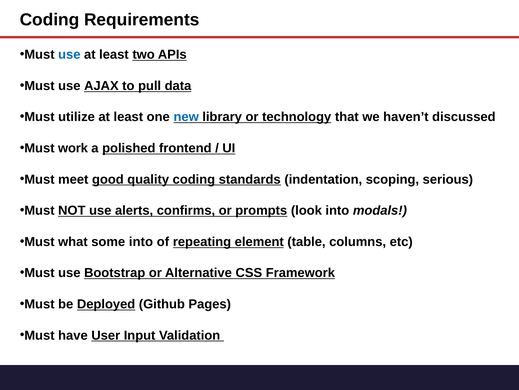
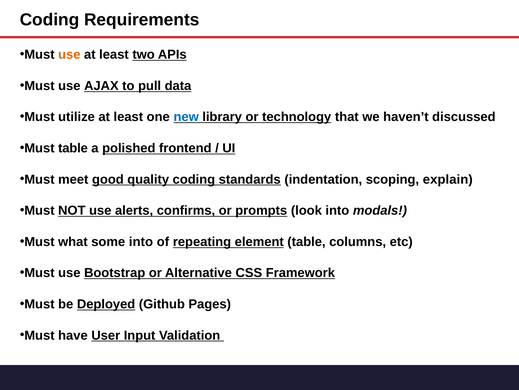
use colour: blue -> orange (69, 54)
Must work: work -> table (73, 148)
serious: serious -> explain (448, 179)
